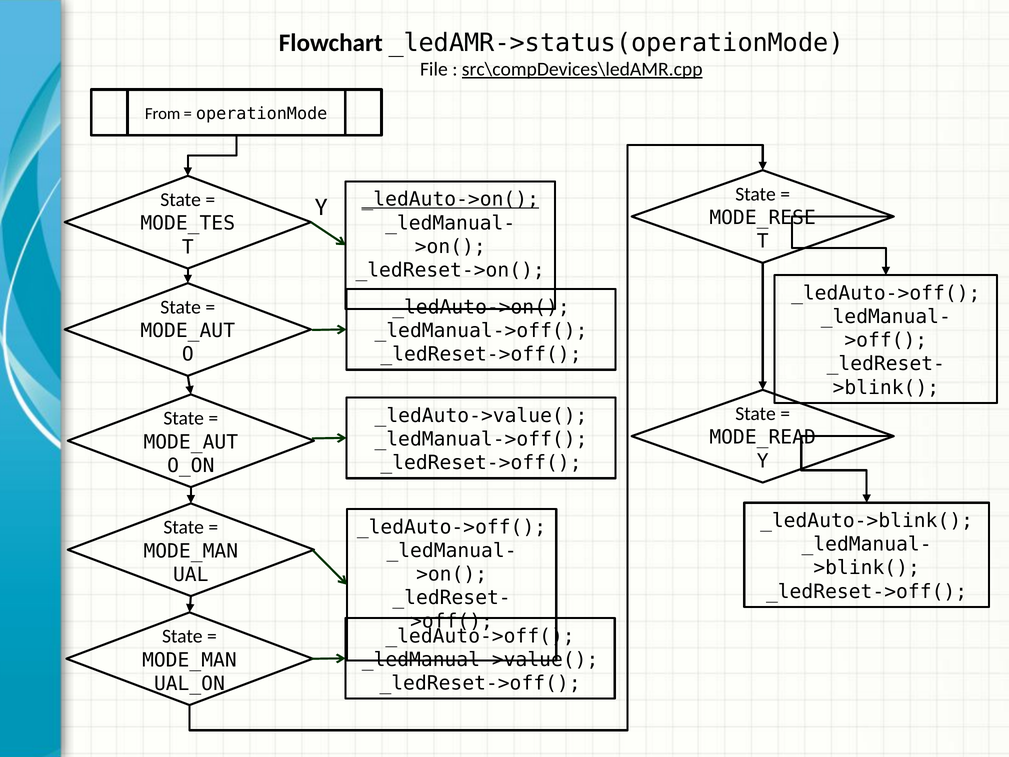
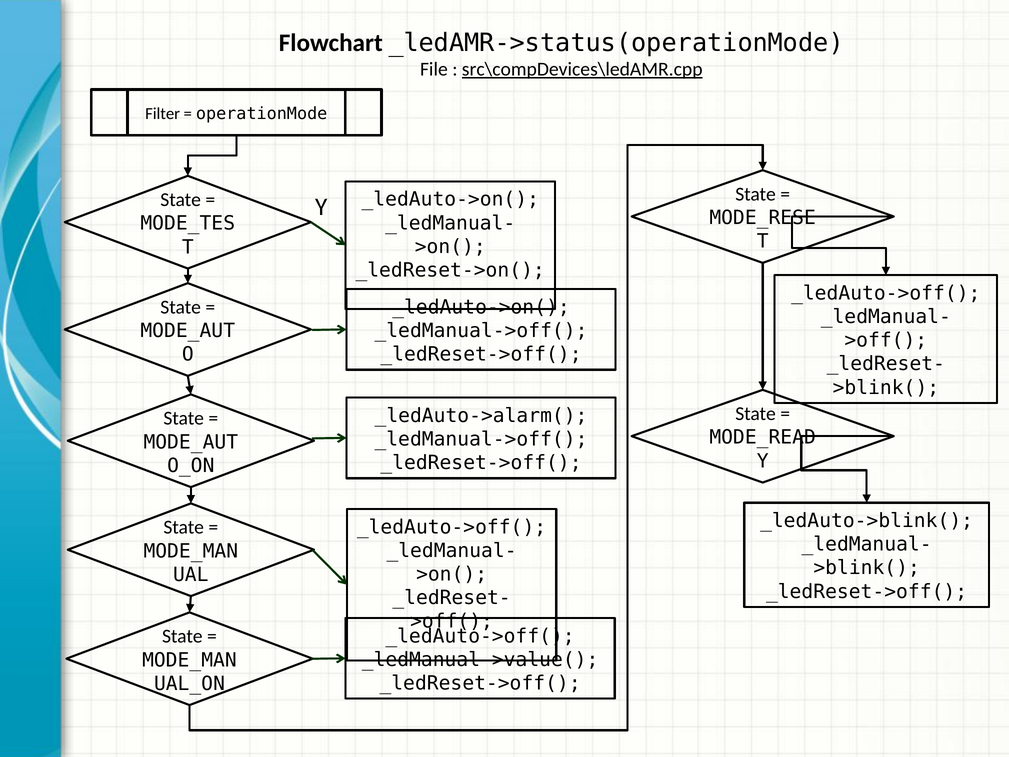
From: From -> Filter (163, 113)
_ledAuto->on( underline: present -> none (450, 199)
_ledAuto->value(: _ledAuto->value( -> _ledAuto->alarm( (481, 416)
